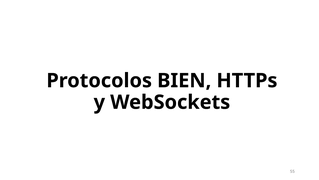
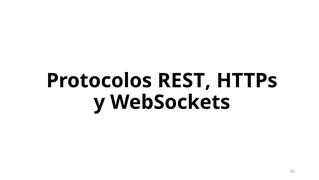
BIEN: BIEN -> REST (184, 80)
